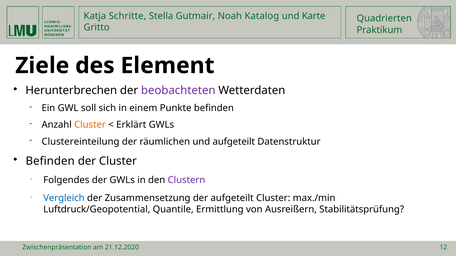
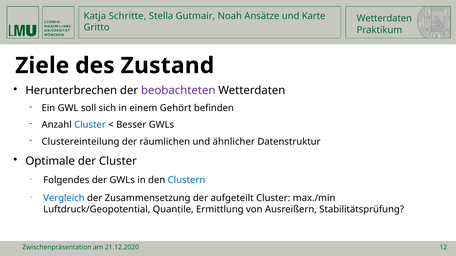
Katalog: Katalog -> Ansätze (262, 16)
Quadrierten: Quadrierten -> Wetterdaten (384, 19)
Element: Element -> Zustand (167, 66)
Punkte: Punkte -> Gehört (176, 108)
Cluster colour: orange -> blue (90, 125)
Erklärt: Erklärt -> Besser (131, 125)
und aufgeteilt: aufgeteilt -> ähnlicher (234, 142)
Befinden: Befinden -> Optimale (50, 161)
Clustern colour: purple -> blue (186, 180)
